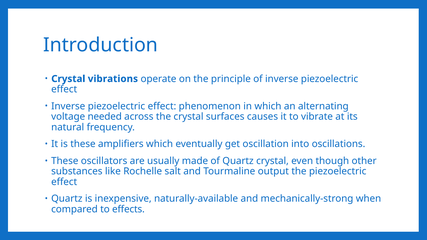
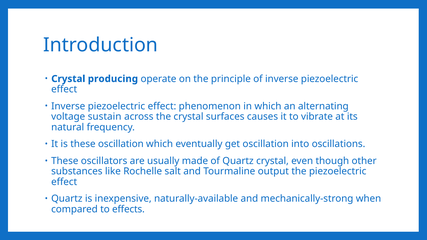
vibrations: vibrations -> producing (113, 79)
needed: needed -> sustain (105, 117)
these amplifiers: amplifiers -> oscillation (121, 144)
